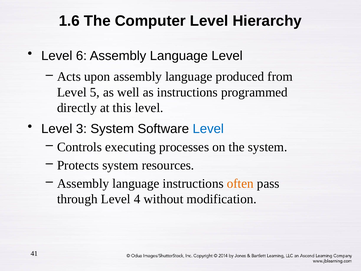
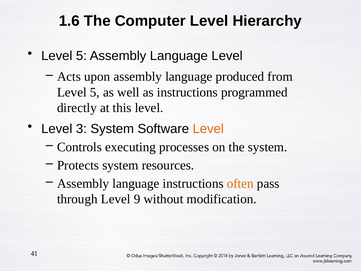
6: 6 -> 5 (81, 56)
Level colour: blue -> orange (208, 129)
4: 4 -> 9 (137, 199)
